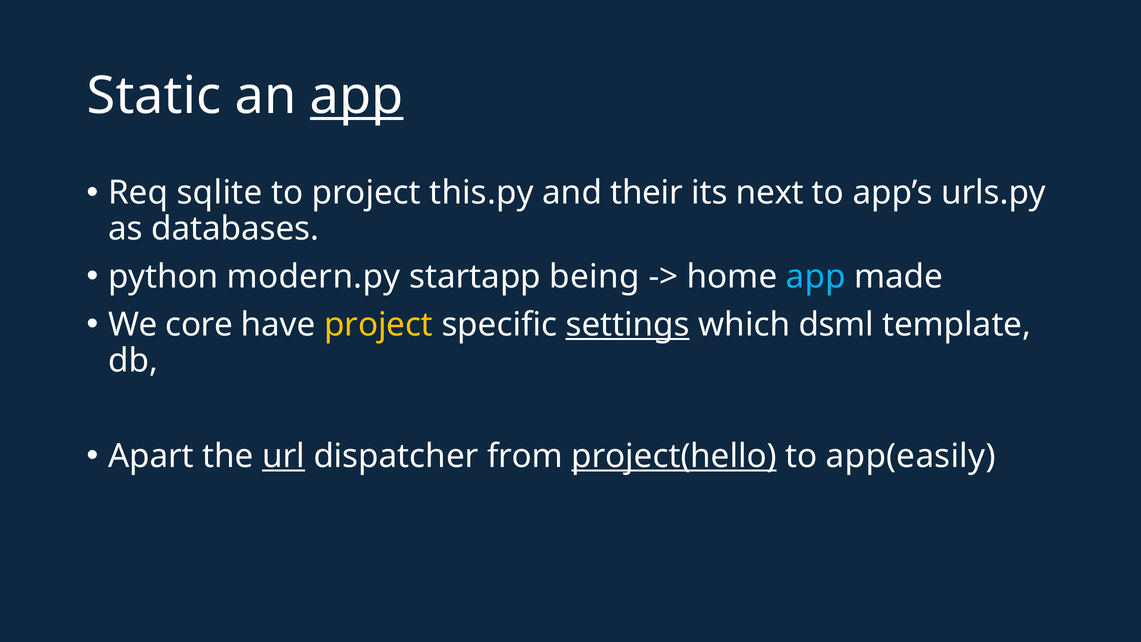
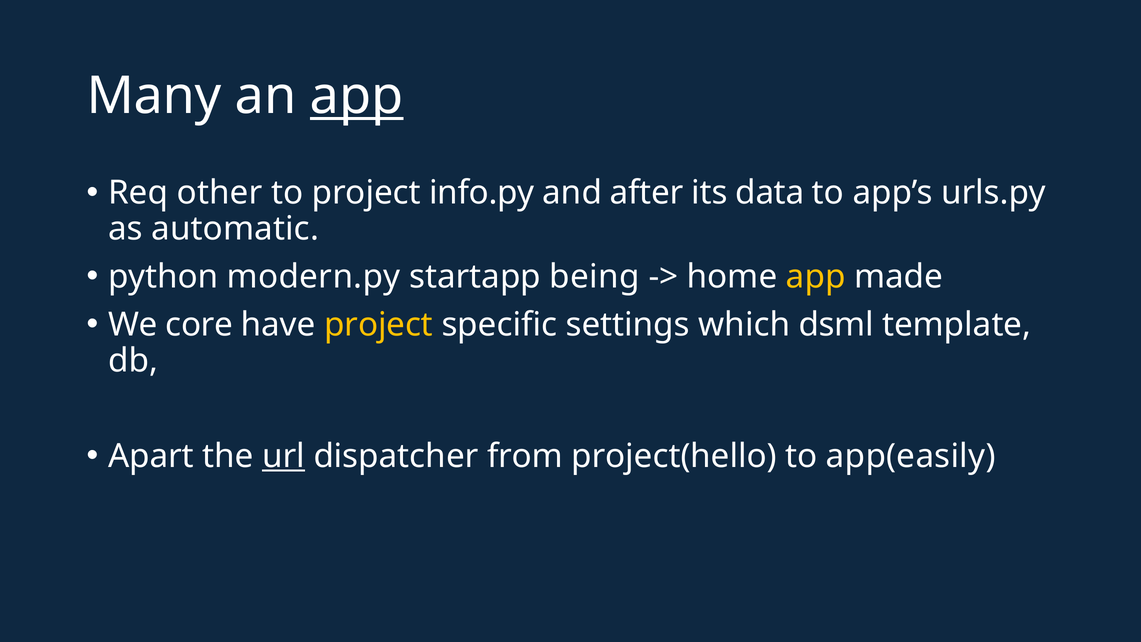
Static: Static -> Many (154, 96)
sqlite: sqlite -> other (220, 193)
this.py: this.py -> info.py (482, 193)
their: their -> after (647, 193)
next: next -> data (770, 193)
databases: databases -> automatic (235, 229)
app colour: light blue -> yellow (816, 277)
settings underline: present -> none (628, 325)
project(hello underline: present -> none (674, 456)
